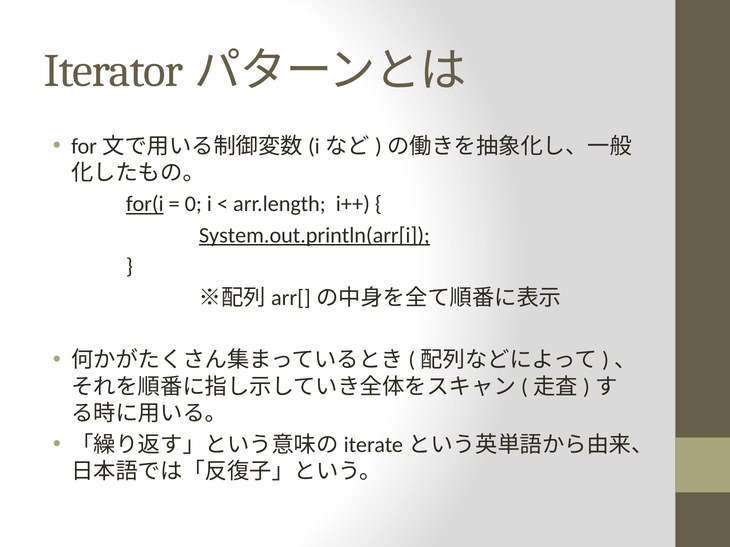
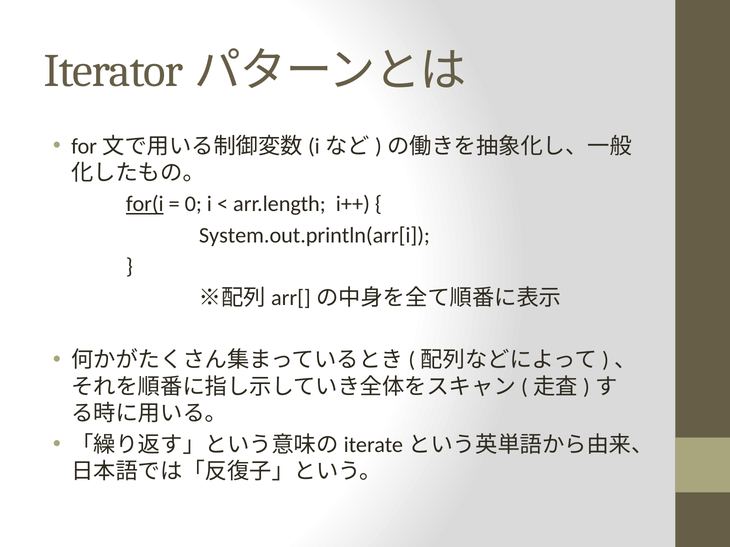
System.out.println(arr[i underline: present -> none (314, 236)
